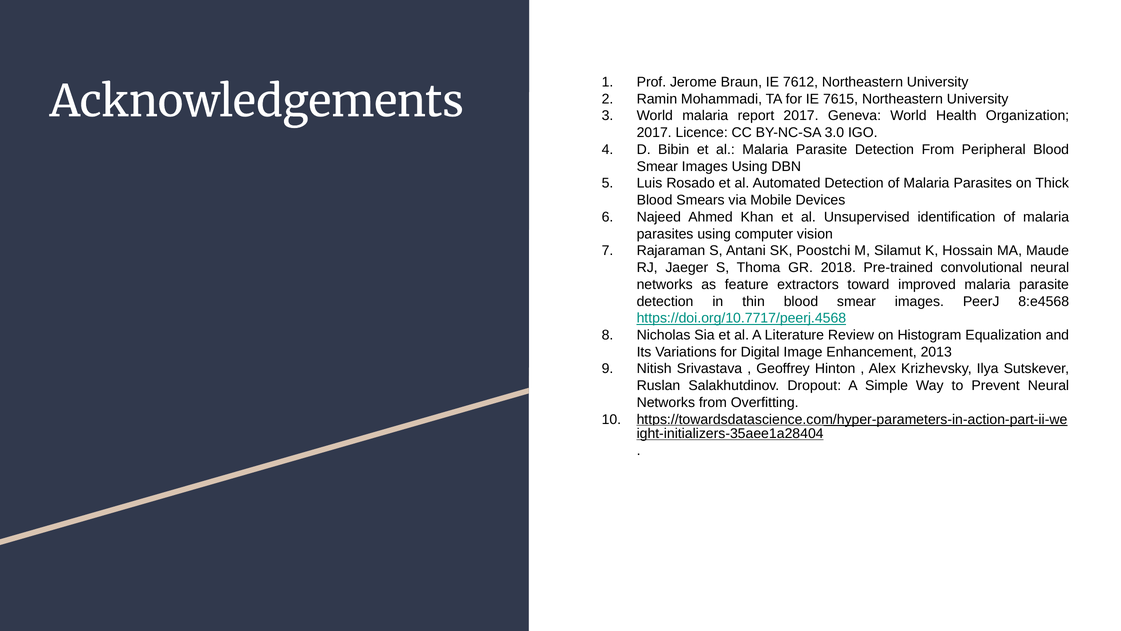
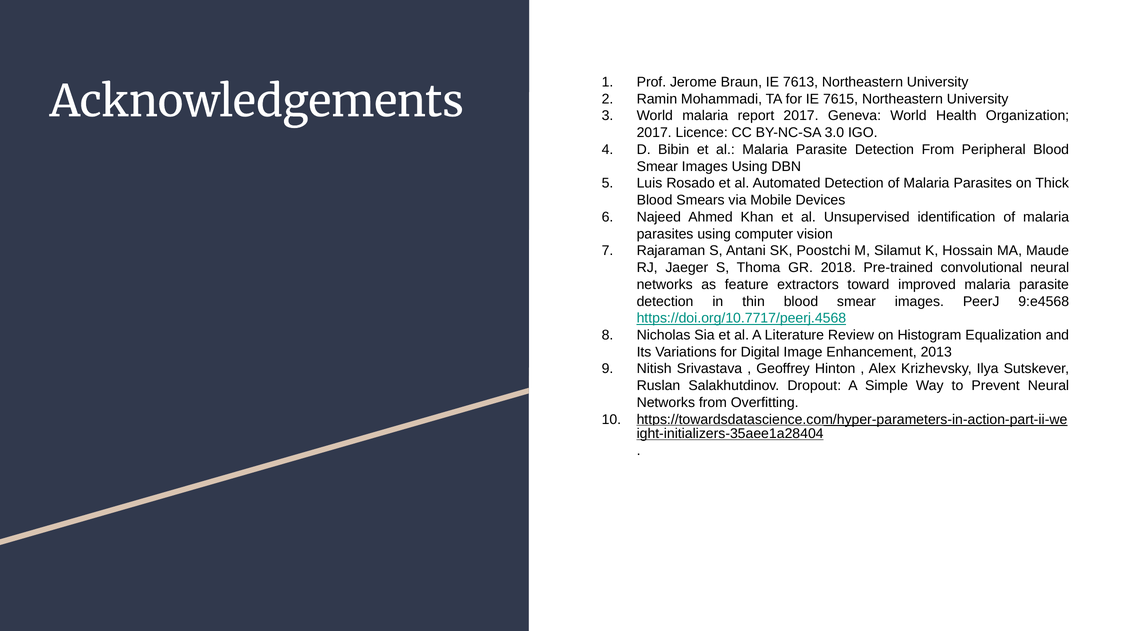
7612: 7612 -> 7613 (801, 82)
8:e4568: 8:e4568 -> 9:e4568 (1044, 301)
